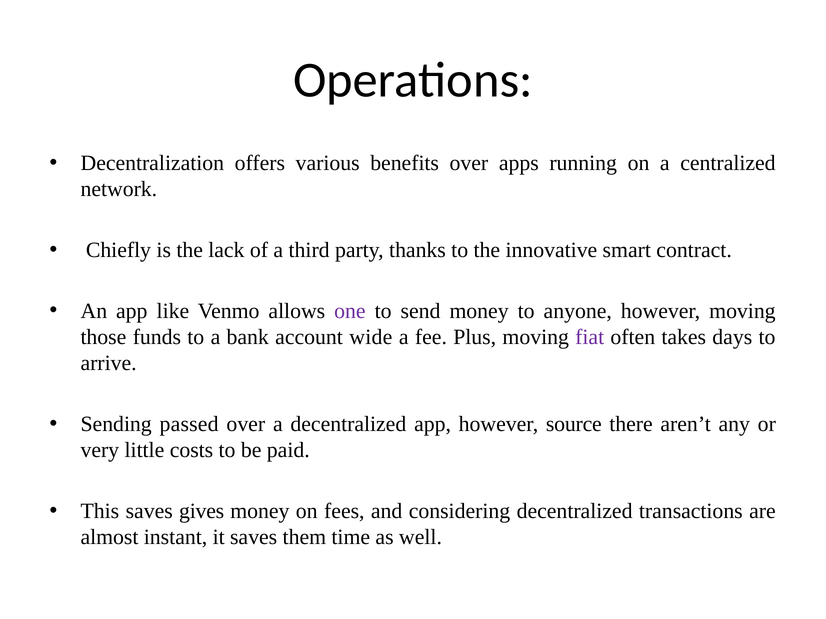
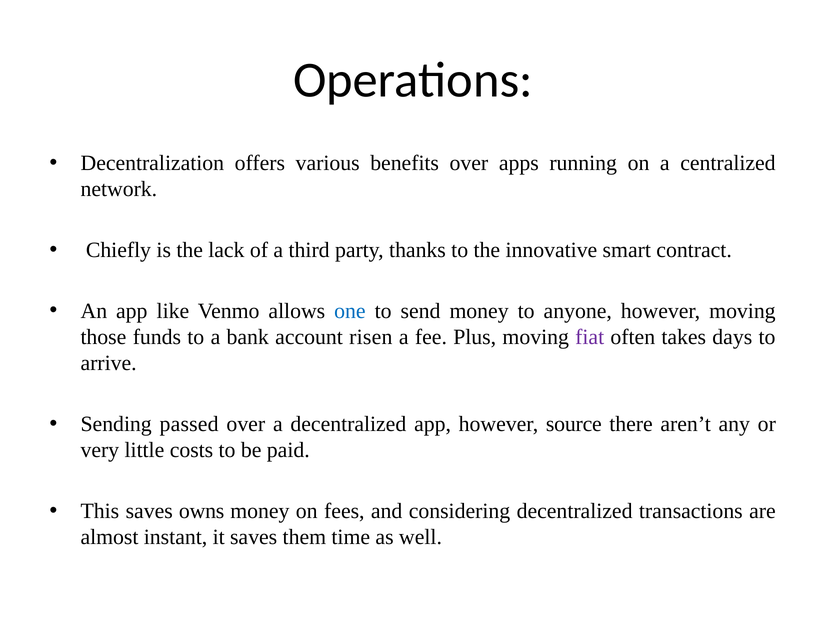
one colour: purple -> blue (350, 311)
wide: wide -> risen (371, 337)
gives: gives -> owns (202, 511)
